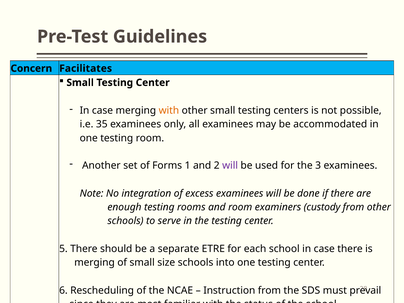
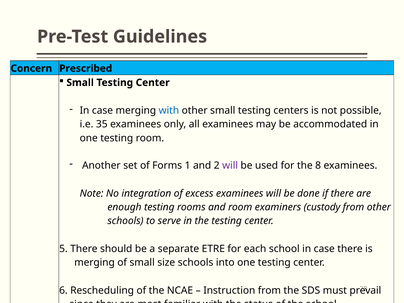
Facilitates: Facilitates -> Prescribed (86, 68)
with colour: orange -> blue (169, 111)
3: 3 -> 8 (318, 166)
